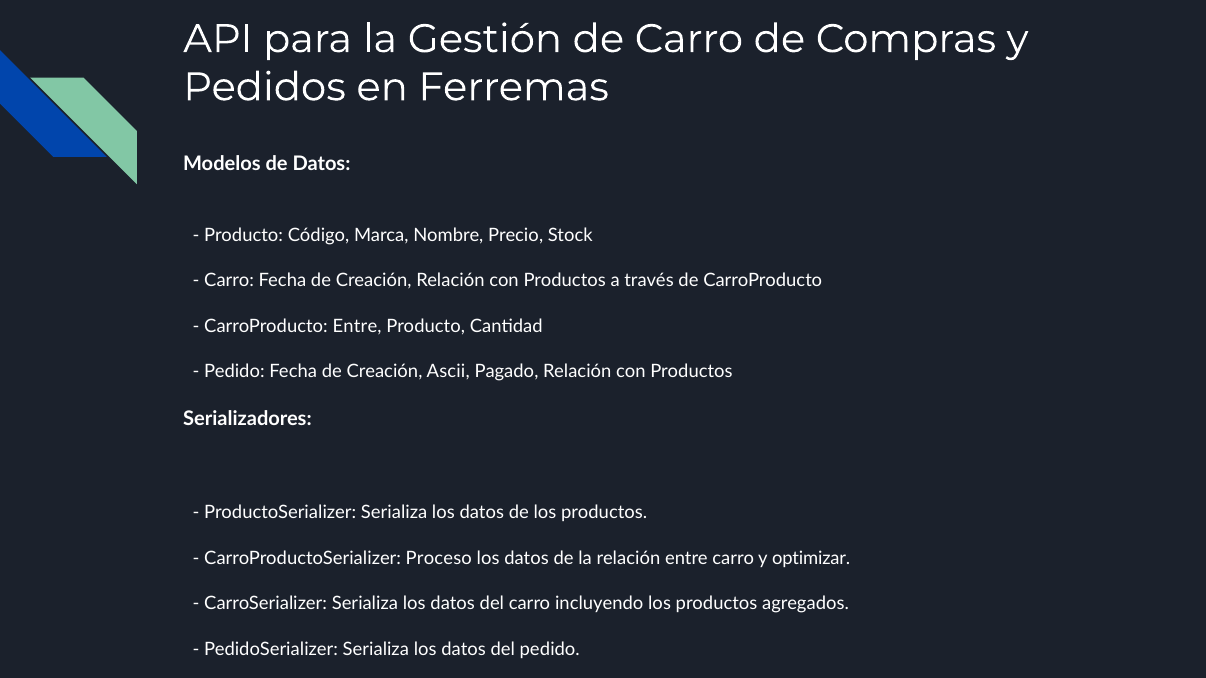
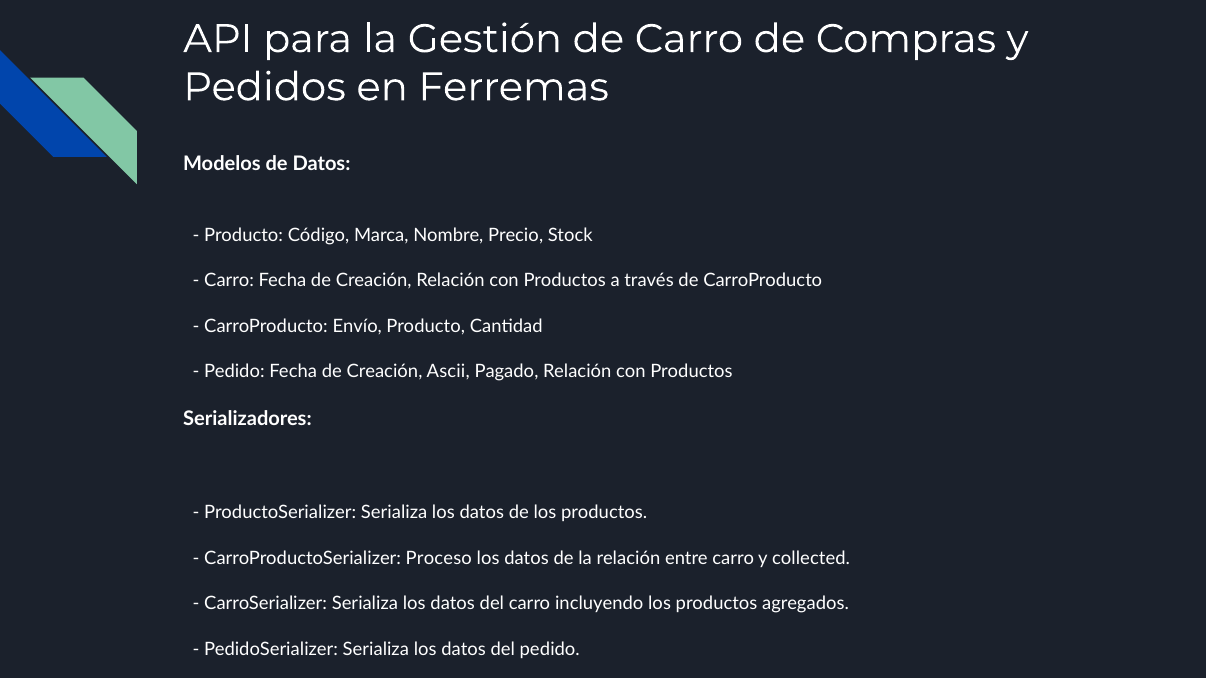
CarroProducto Entre: Entre -> Envío (357, 327)
optimizar: optimizar -> collected (811, 559)
